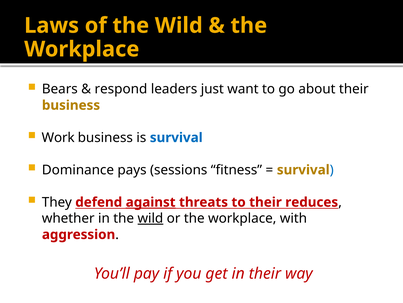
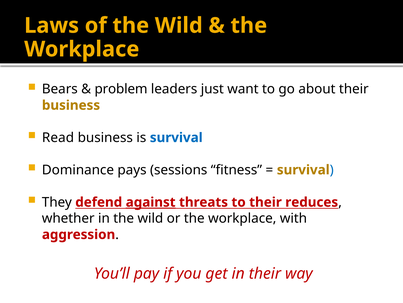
respond: respond -> problem (121, 89)
Work: Work -> Read (58, 137)
wild underline: present -> none (150, 218)
